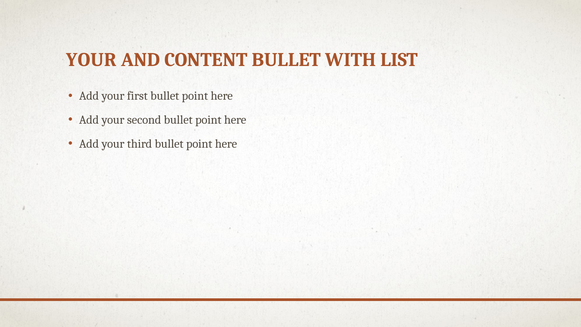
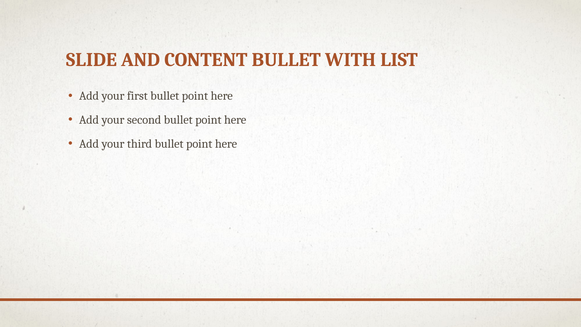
YOUR: YOUR -> SLIDE (91, 60)
